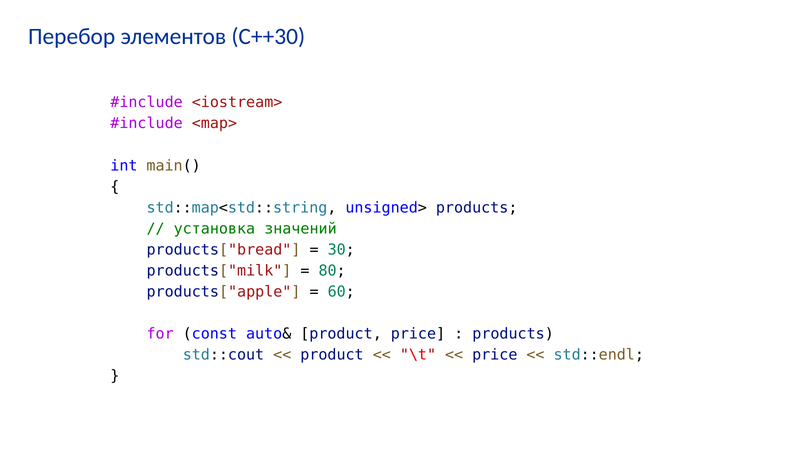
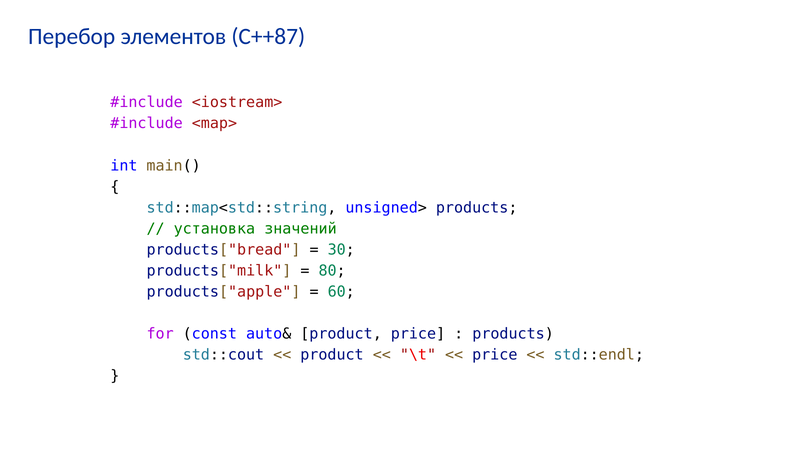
С++30: С++30 -> С++87 (268, 37)
